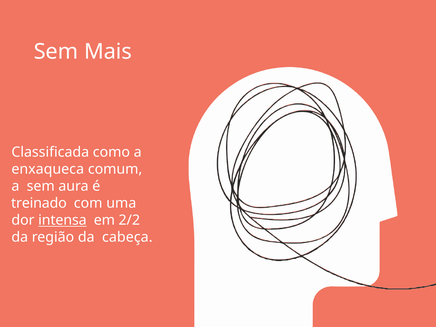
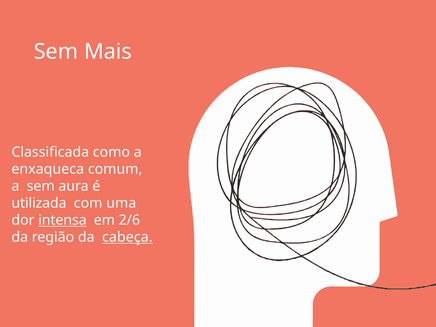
treinado: treinado -> utilizada (39, 203)
2/2: 2/2 -> 2/6 (129, 220)
cabeça underline: none -> present (127, 237)
